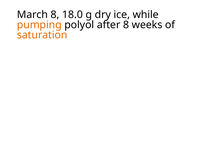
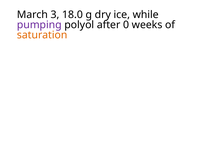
March 8: 8 -> 3 (55, 15)
pumping colour: orange -> purple (39, 25)
after 8: 8 -> 0 (126, 25)
